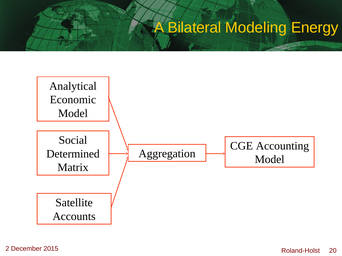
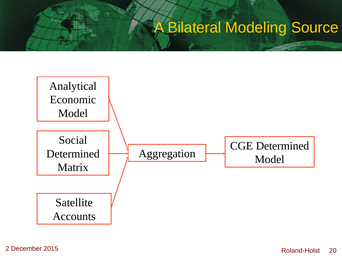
Energy: Energy -> Source (315, 28)
CGE Accounting: Accounting -> Determined (283, 146)
